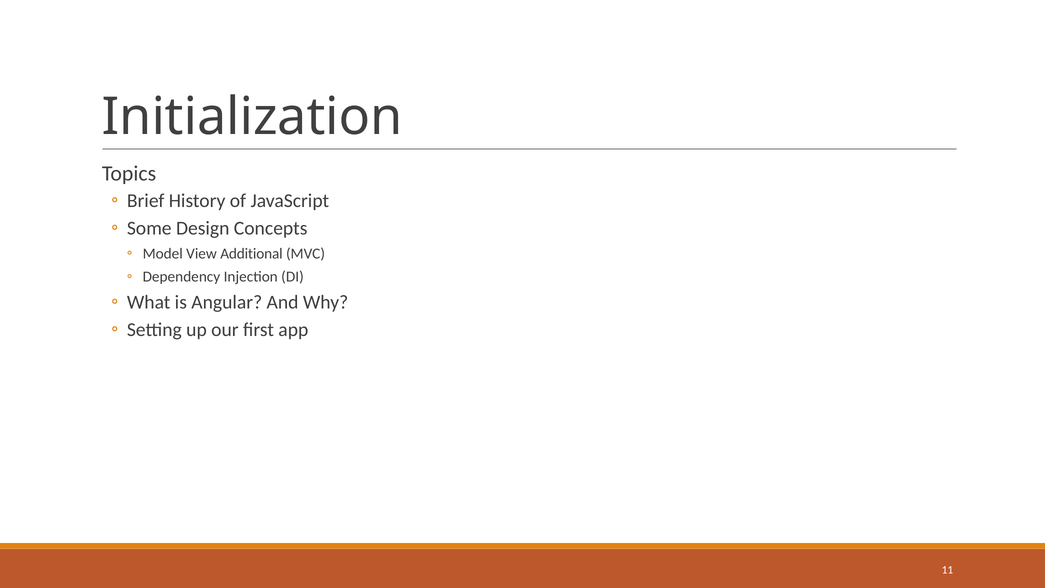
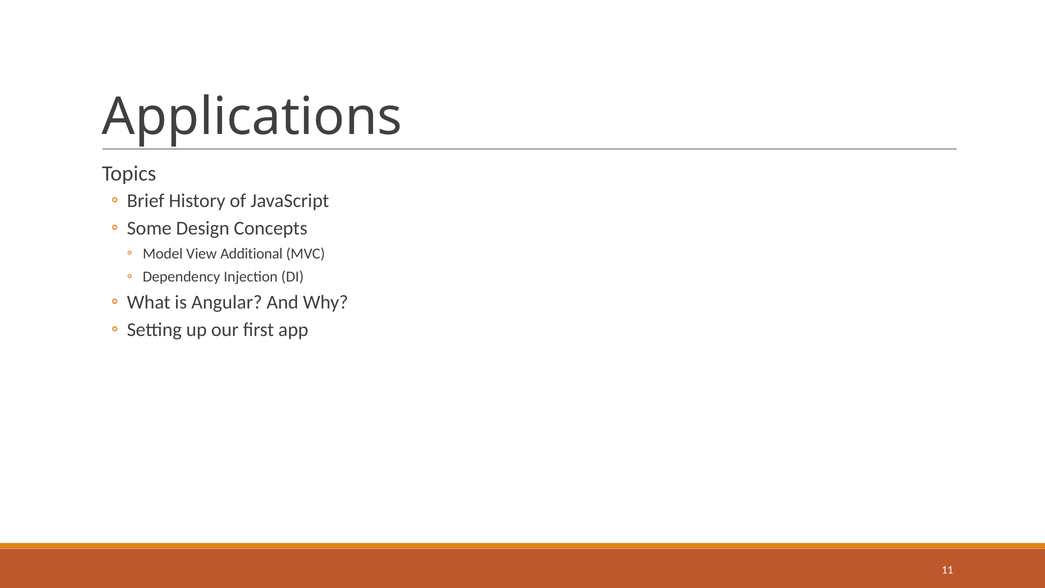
Initialization: Initialization -> Applications (252, 117)
